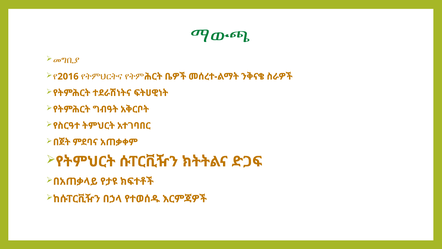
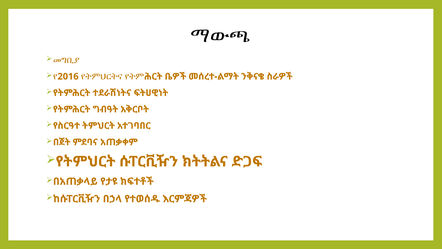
ማውጫ colour: green -> black (220, 35)
